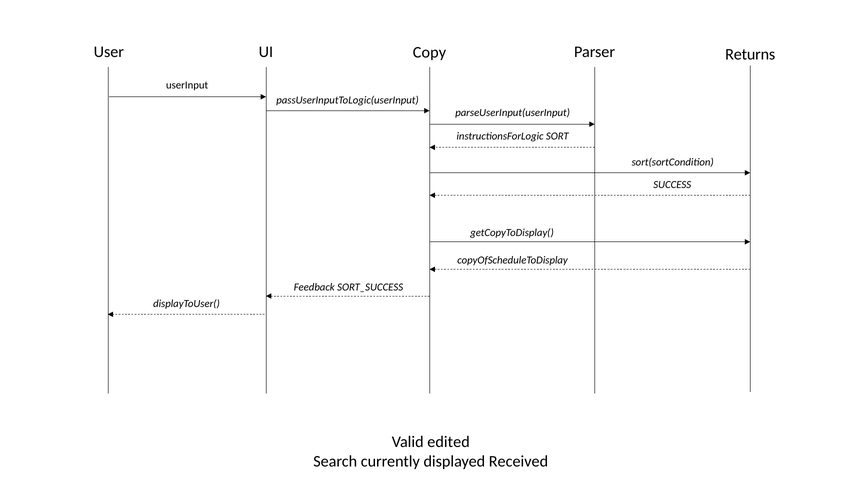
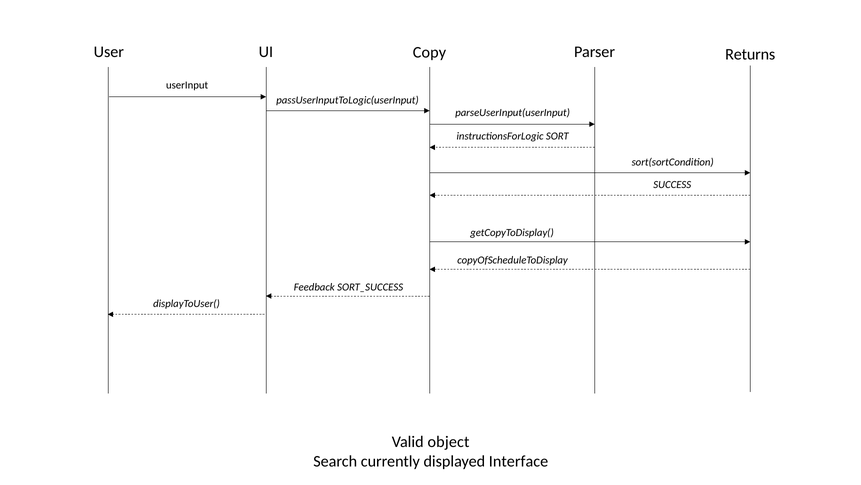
edited: edited -> object (449, 441)
Received: Received -> Interface (518, 461)
